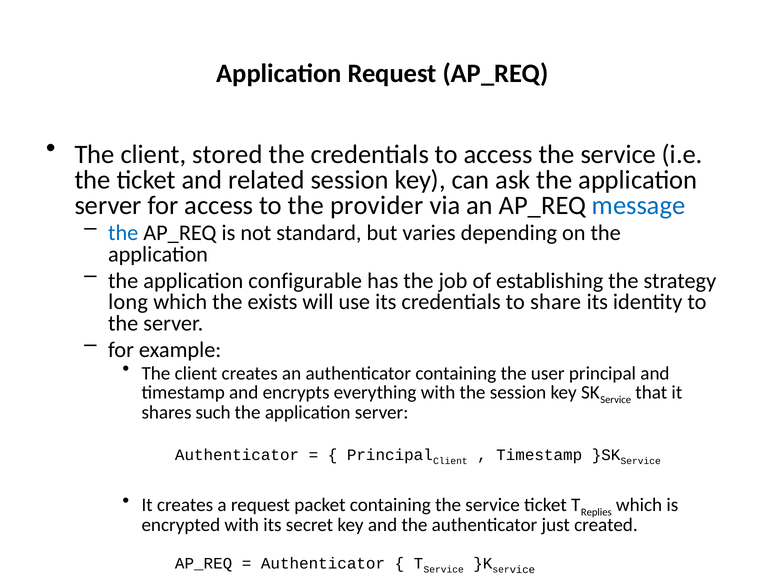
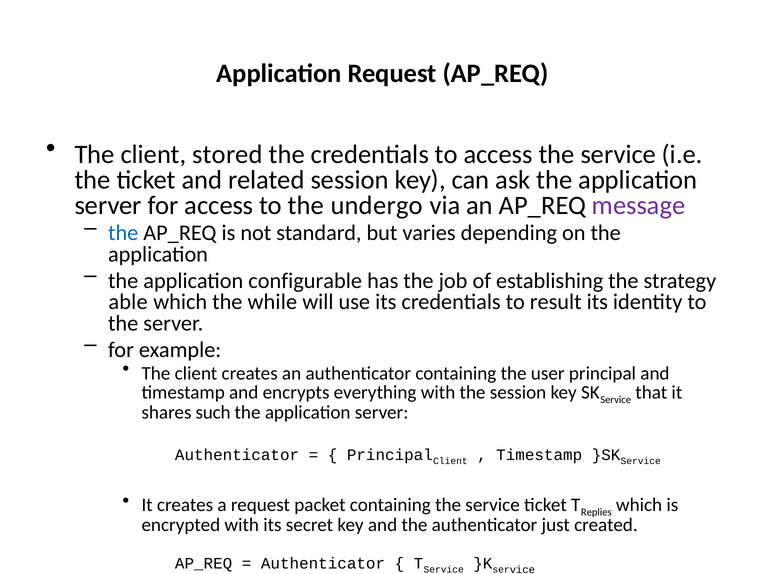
provider: provider -> undergo (377, 205)
message colour: blue -> purple (639, 205)
long: long -> able (128, 302)
exists: exists -> while (272, 302)
share: share -> result (556, 302)
